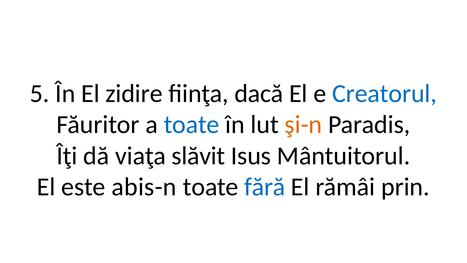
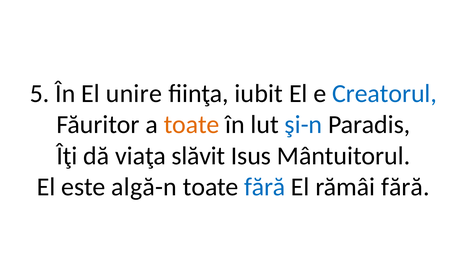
zidire: zidire -> unire (134, 93)
dacă: dacă -> iubit (259, 93)
toate colour: blue -> orange (192, 125)
şi-n colour: orange -> blue (303, 125)
abis-n: abis-n -> algă-n (144, 187)
rămâi prin: prin -> fără (405, 187)
